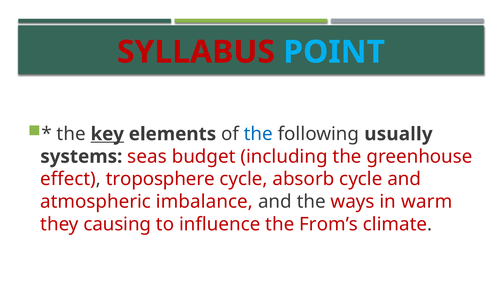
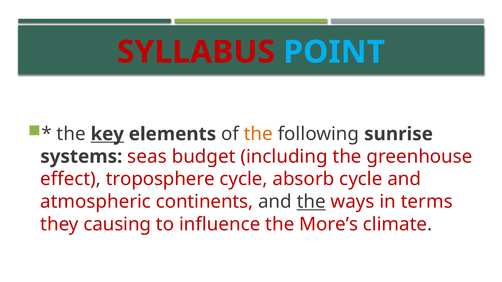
the colour: blue -> orange (258, 134)
usually: usually -> sunrise (399, 134)
imbalance: imbalance -> continents (205, 202)
the underline: none -> present (311, 202)
warm: warm -> terms (427, 202)
From’s: From’s -> More’s (329, 225)
